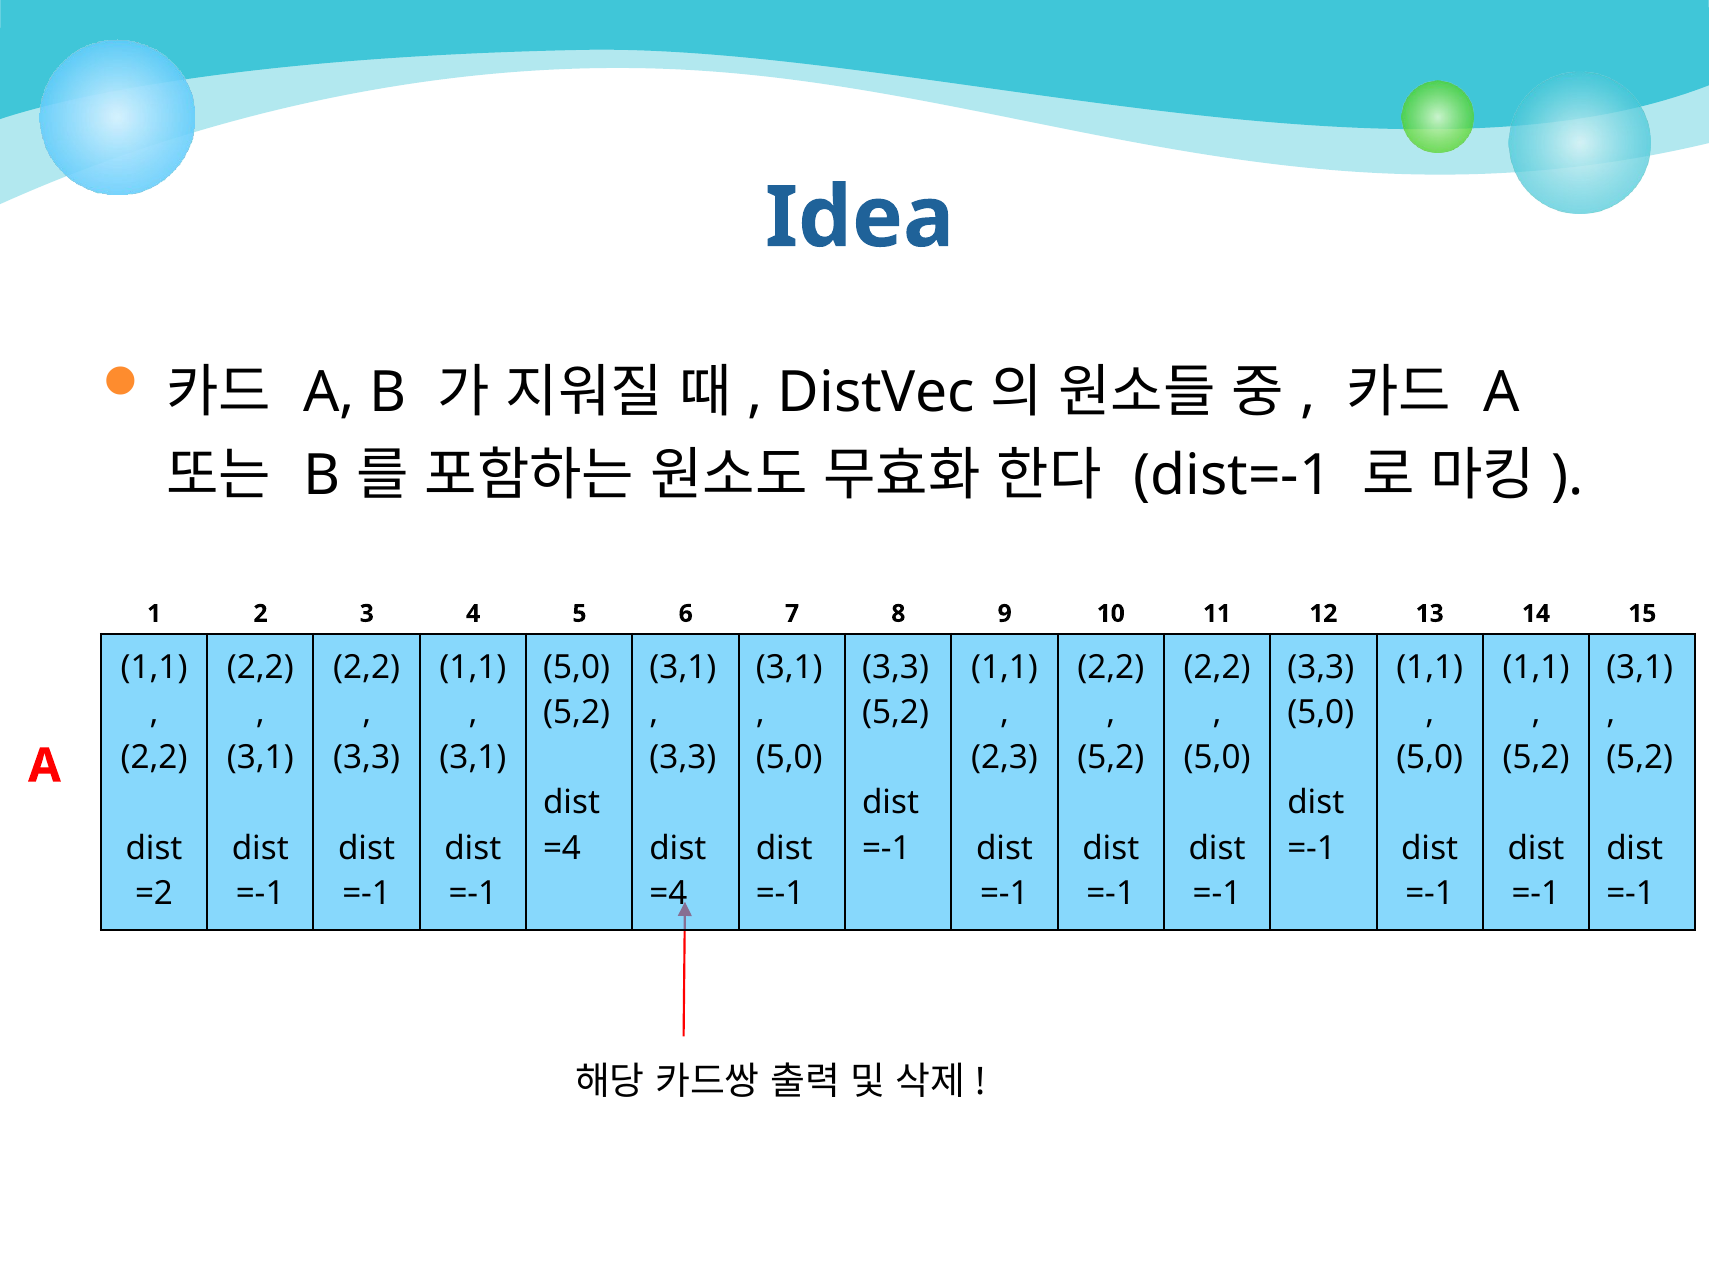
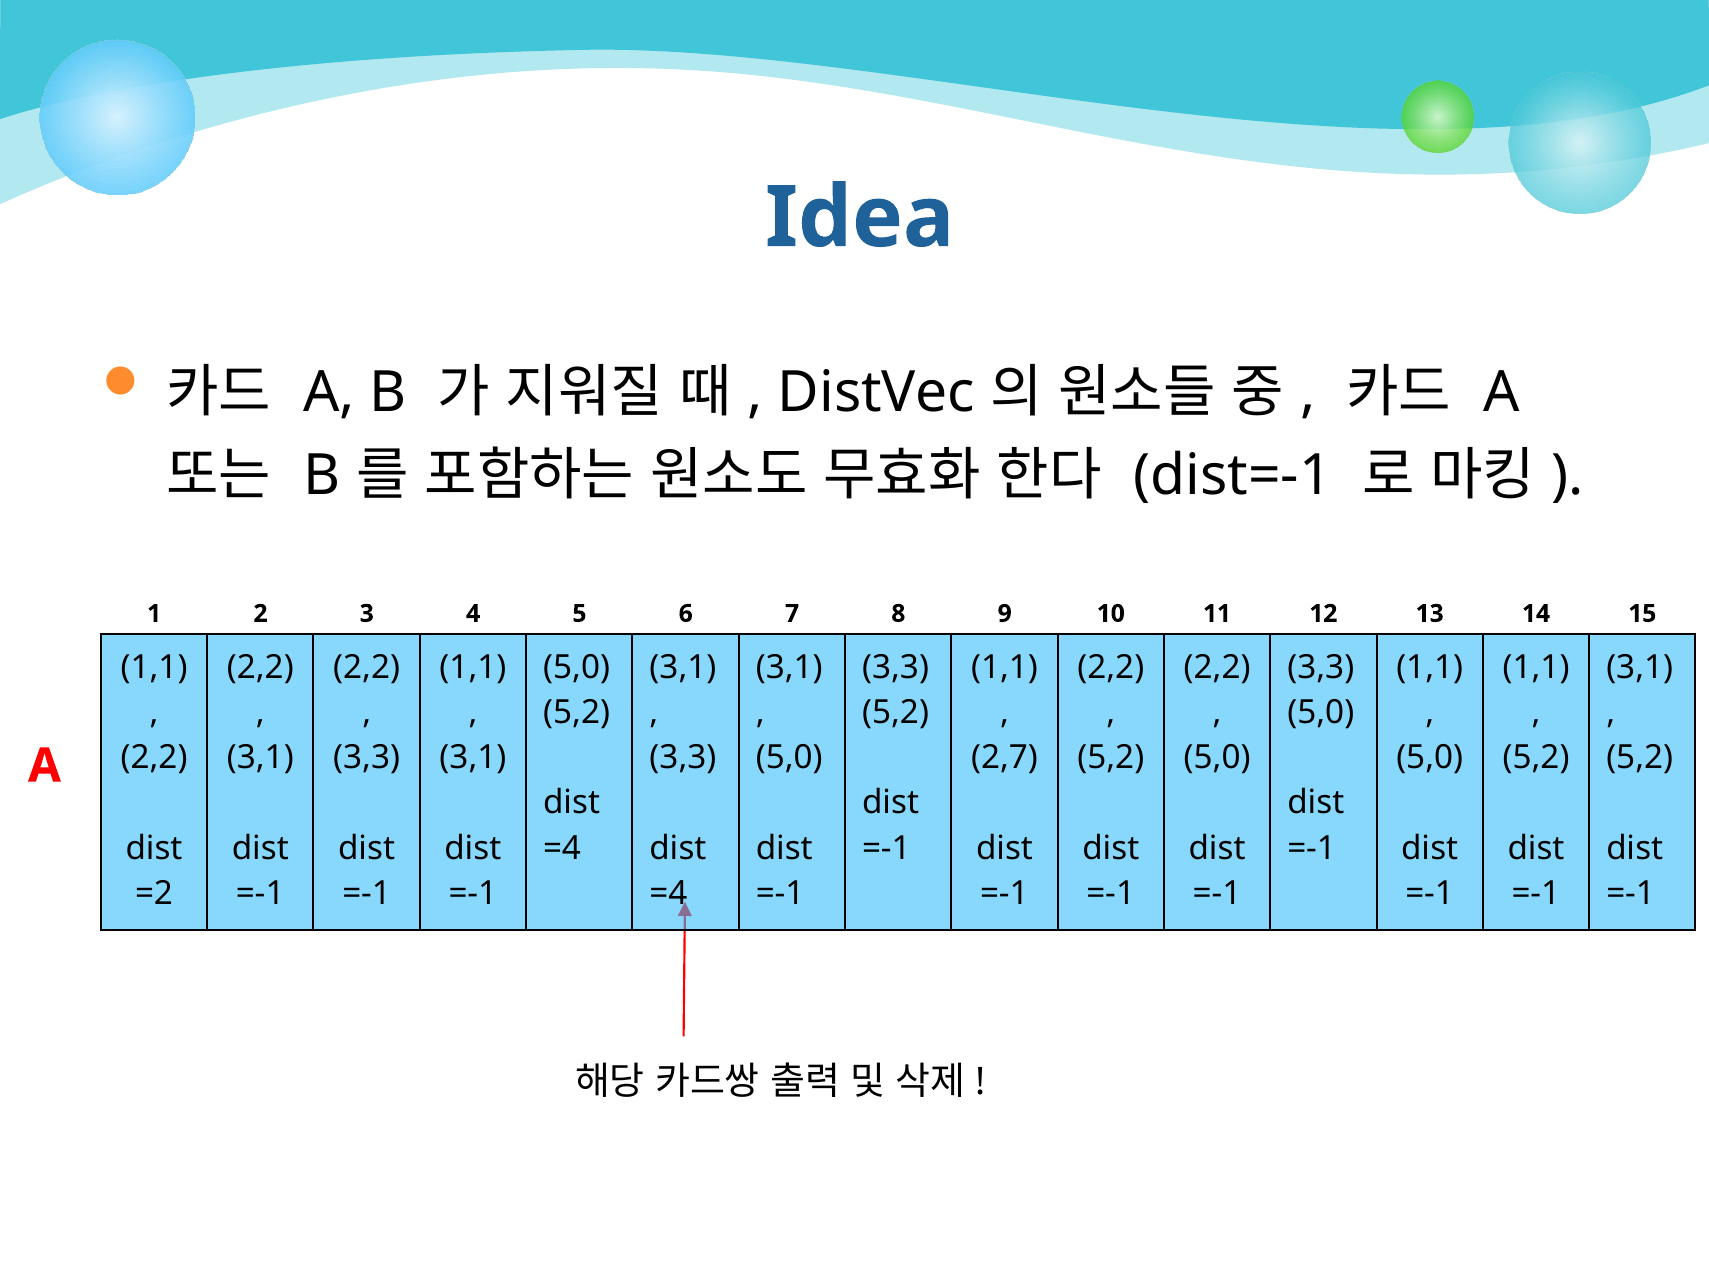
2,3: 2,3 -> 2,7 (1004, 757)
